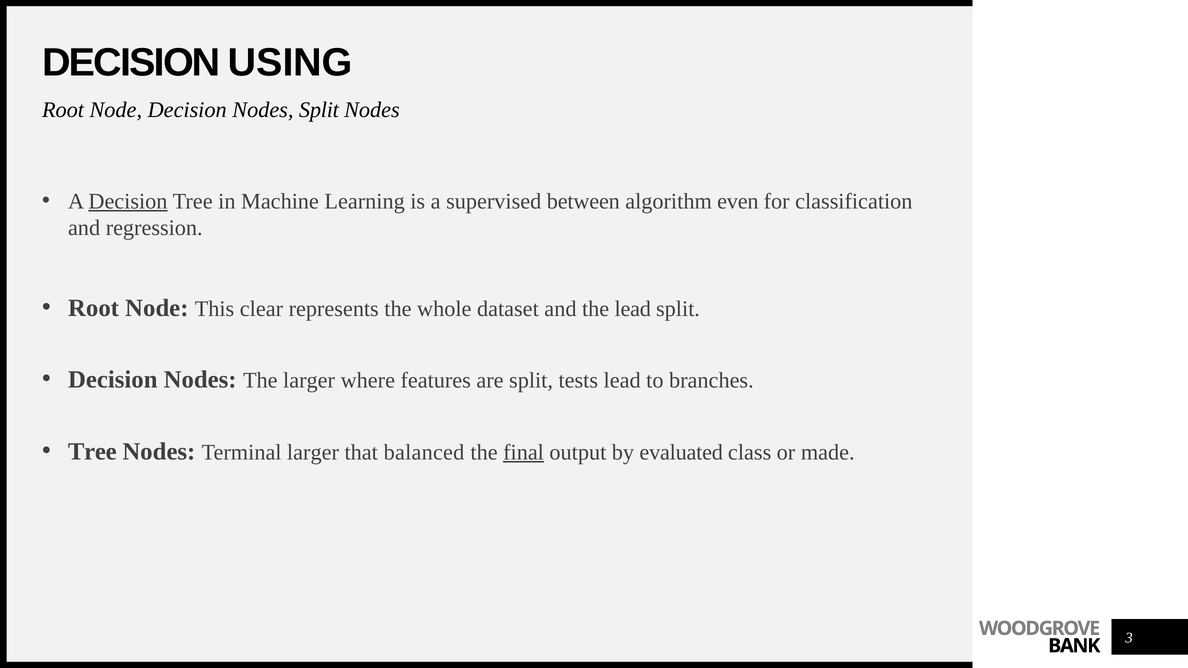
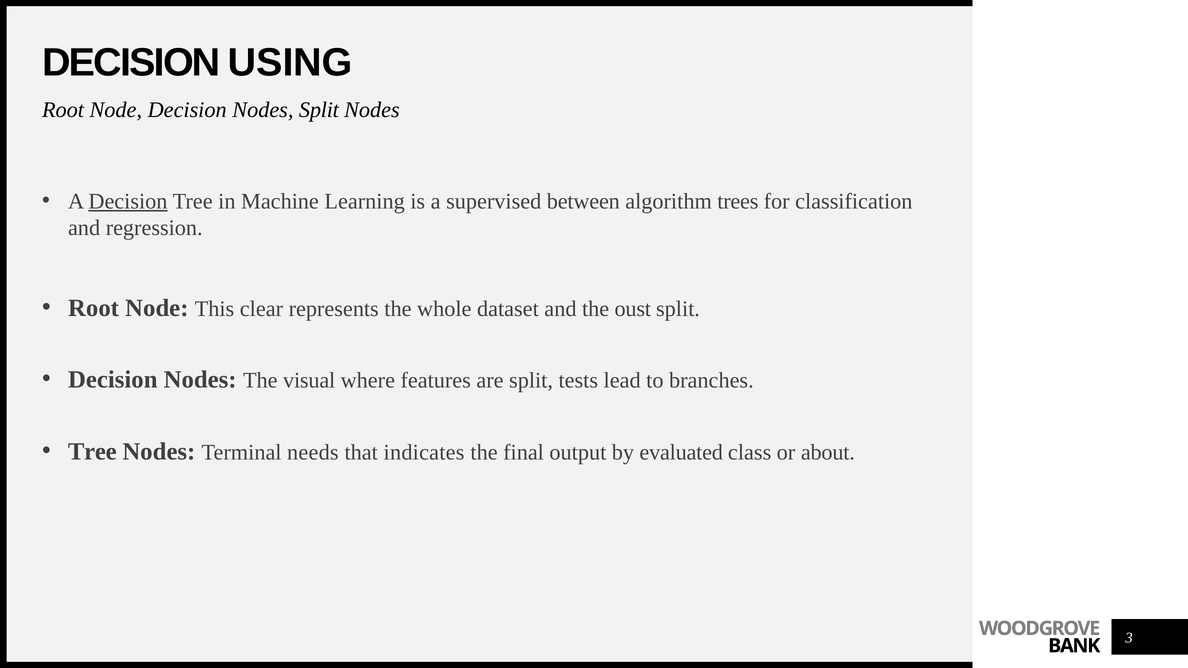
even: even -> trees (738, 201)
the lead: lead -> oust (633, 309)
The larger: larger -> visual (309, 381)
Terminal larger: larger -> needs (313, 452)
balanced: balanced -> indicates (424, 452)
final underline: present -> none (524, 452)
made: made -> about (828, 452)
